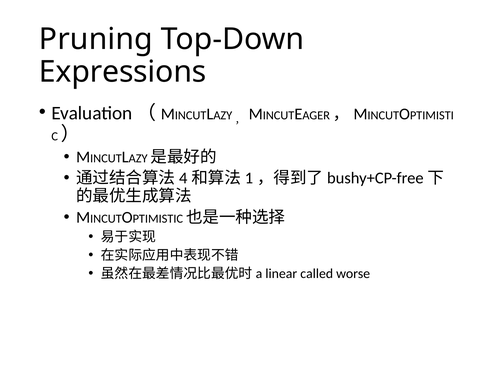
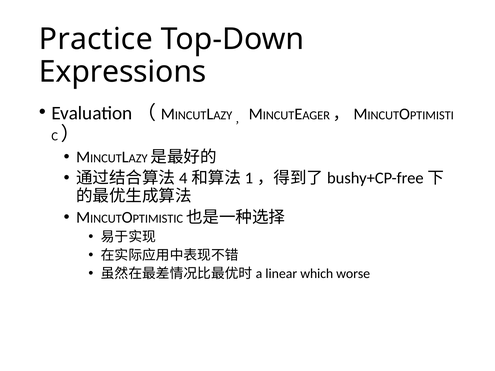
Pruning: Pruning -> Practice (96, 39)
called: called -> which (317, 274)
